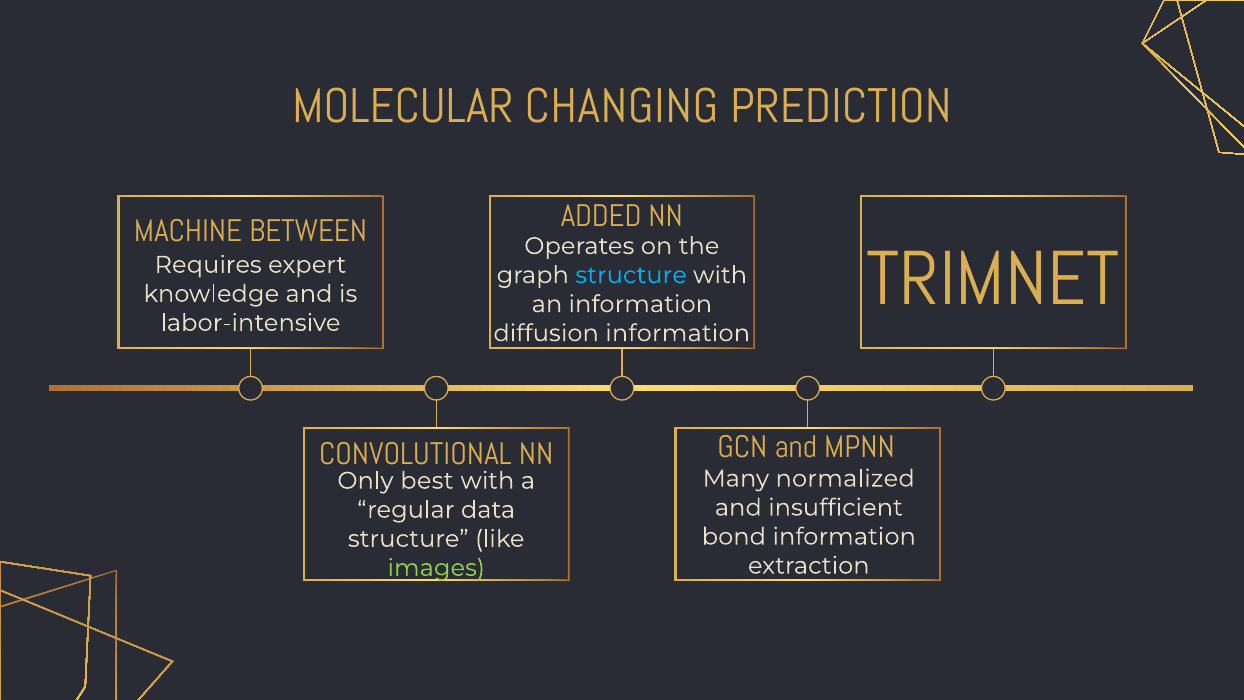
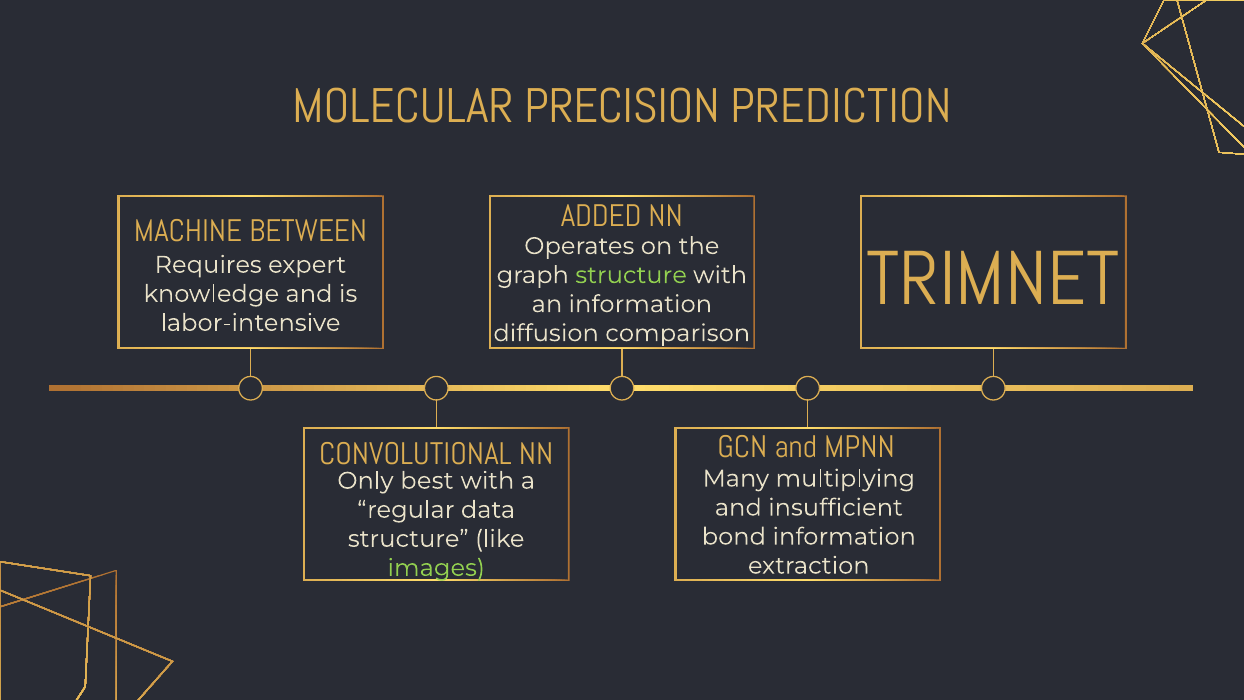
CHANGING: CHANGING -> PRECISION (622, 106)
structure colour: light blue -> light green (631, 275)
diffusion information: information -> comparison (678, 333)
normalized: normalized -> multiplying (845, 478)
